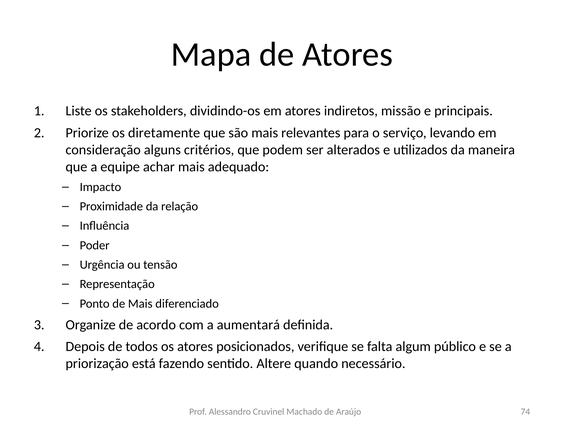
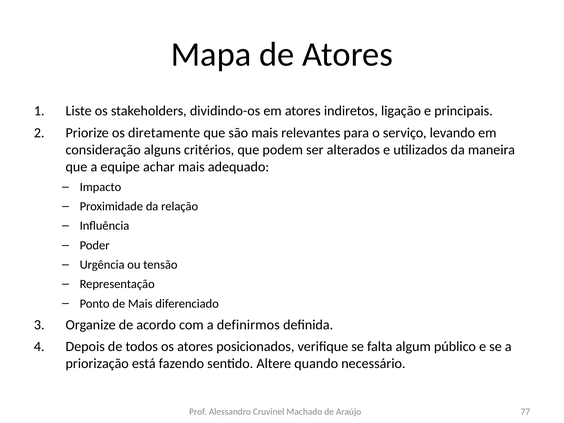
missão: missão -> ligação (401, 111)
aumentará: aumentará -> definirmos (248, 325)
74: 74 -> 77 (525, 412)
